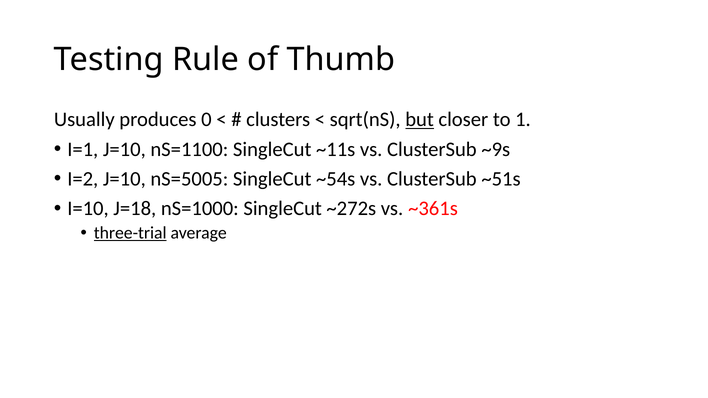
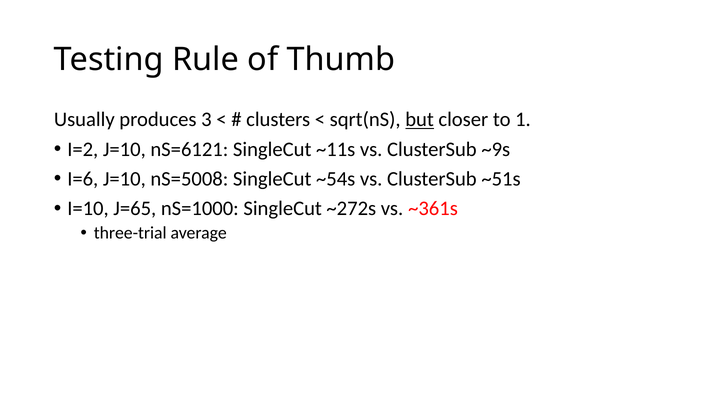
0: 0 -> 3 (206, 120)
I=1: I=1 -> I=2 (83, 149)
nS=1100: nS=1100 -> nS=6121 (189, 149)
I=2: I=2 -> I=6 (83, 179)
nS=5005: nS=5005 -> nS=5008 (189, 179)
J=18: J=18 -> J=65 (135, 209)
three-trial underline: present -> none (130, 233)
